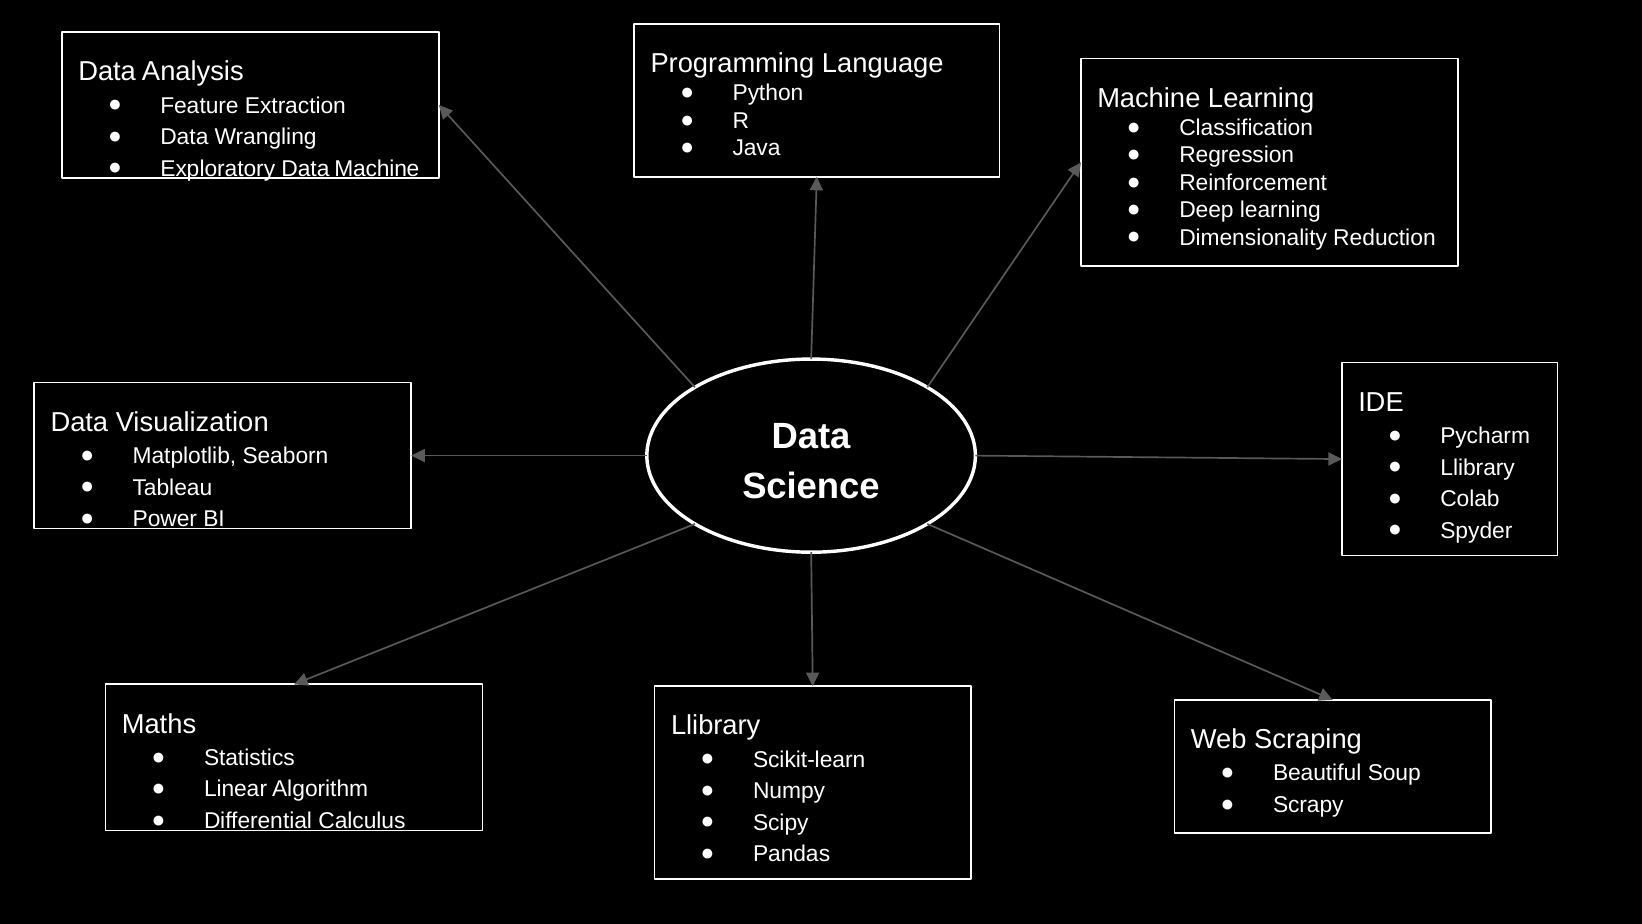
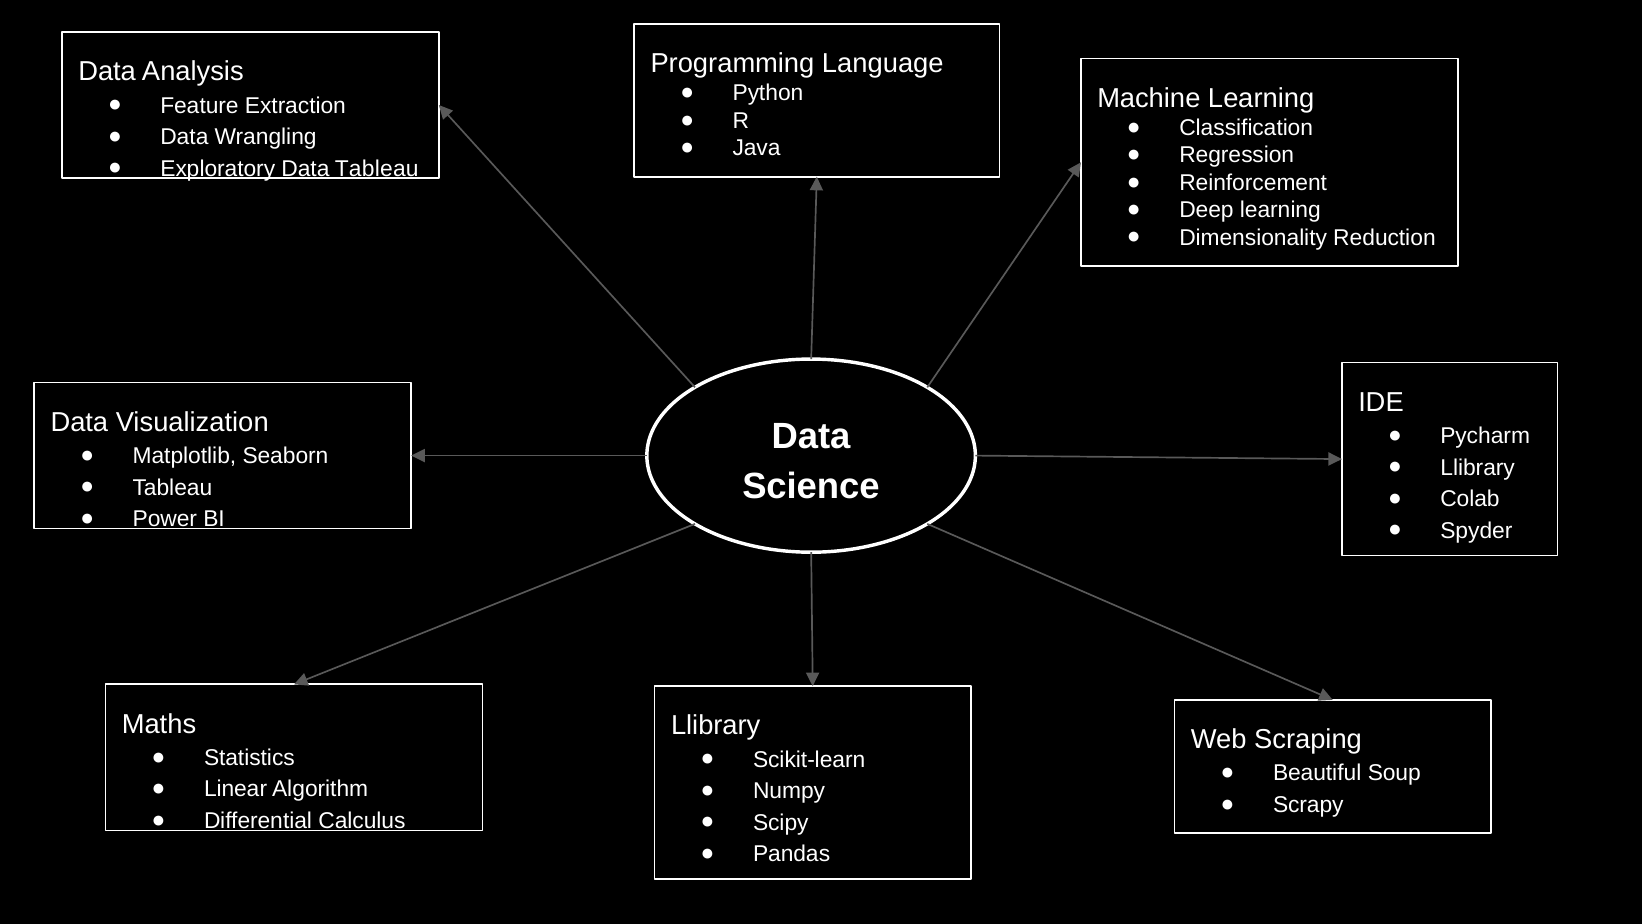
Data Machine: Machine -> Tableau (377, 168)
